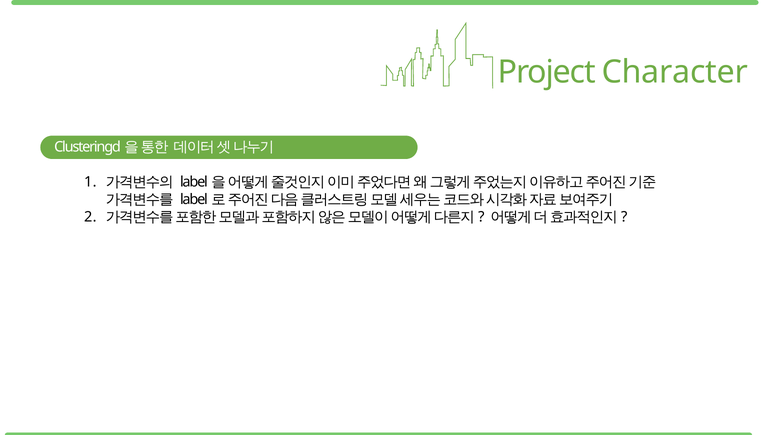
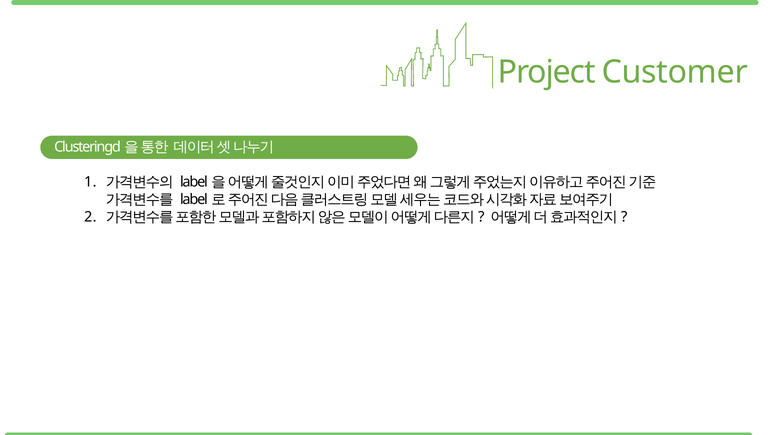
Character: Character -> Customer (675, 72)
